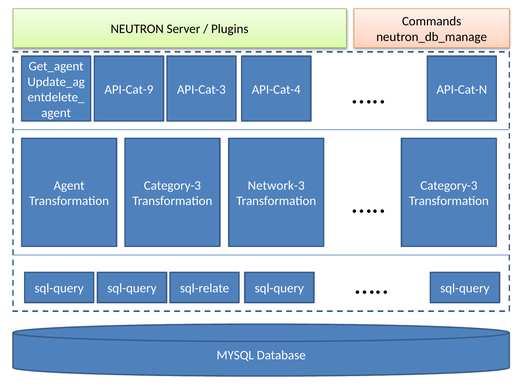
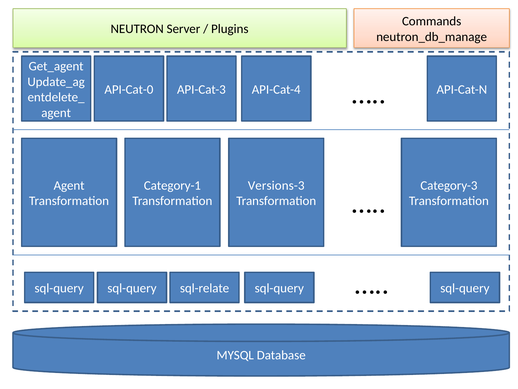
API-Cat-9: API-Cat-9 -> API-Cat-0 (129, 89)
Category-3: Category-3 -> Category-1 (172, 185)
Network-3: Network-3 -> Versions-3 (276, 185)
